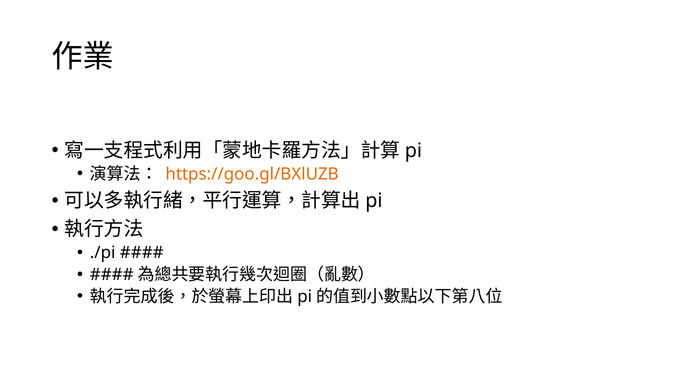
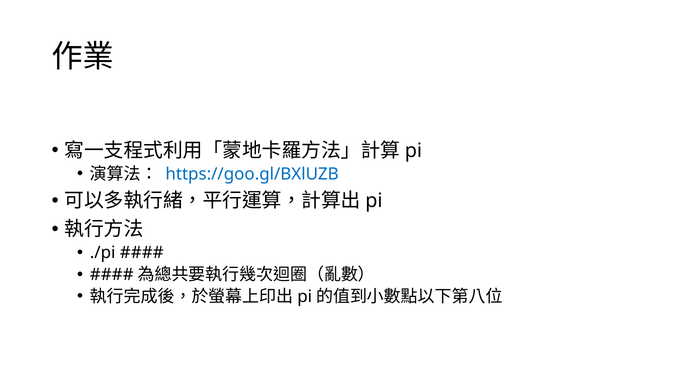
https://goo.gl/BXlUZB colour: orange -> blue (252, 174)
